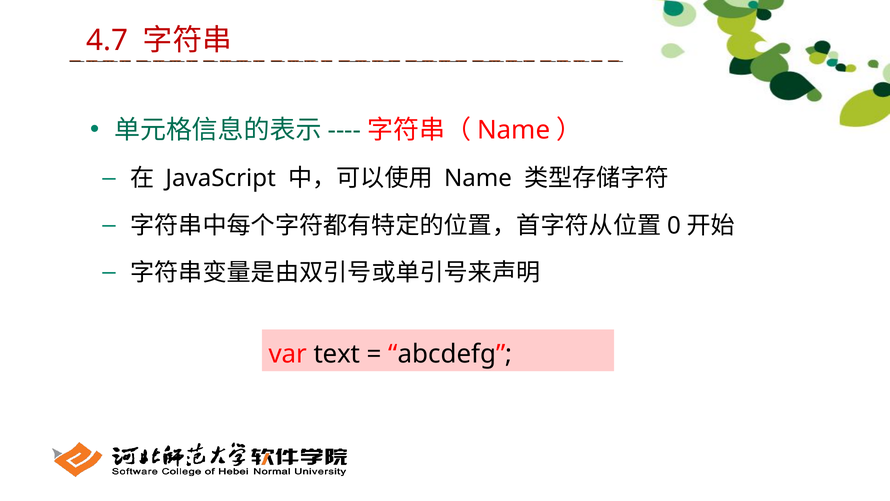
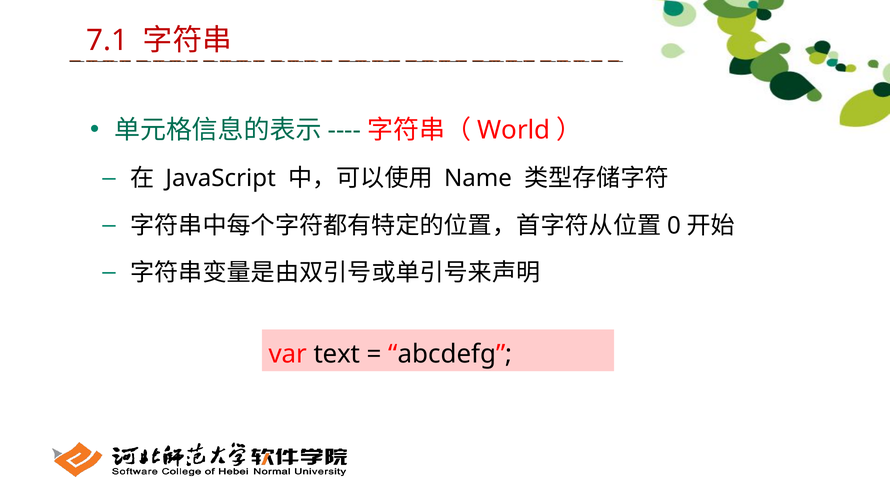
4.7: 4.7 -> 7.1 (107, 40)
Name: Name -> World (514, 130)
